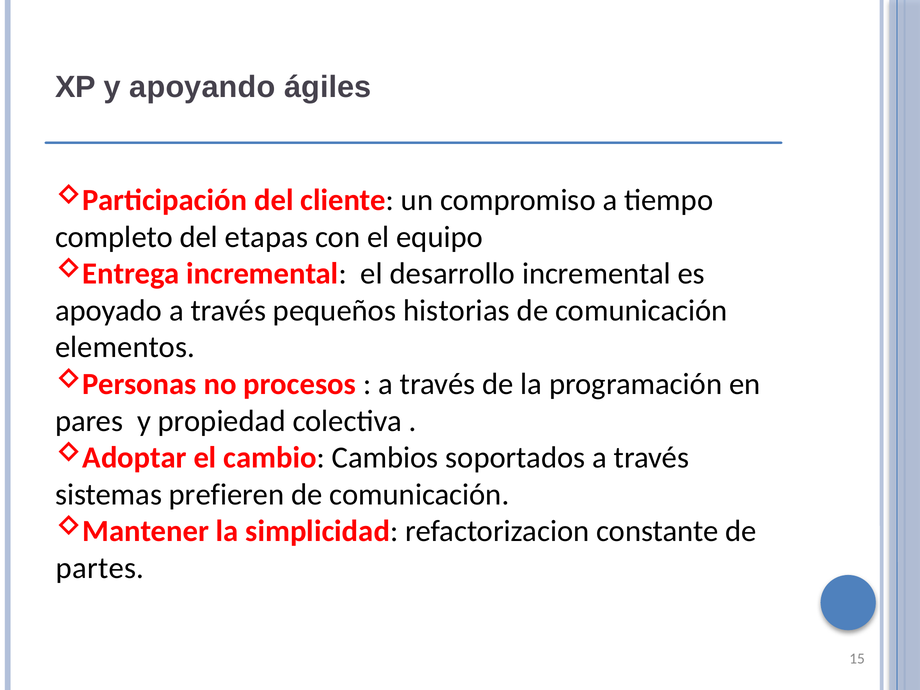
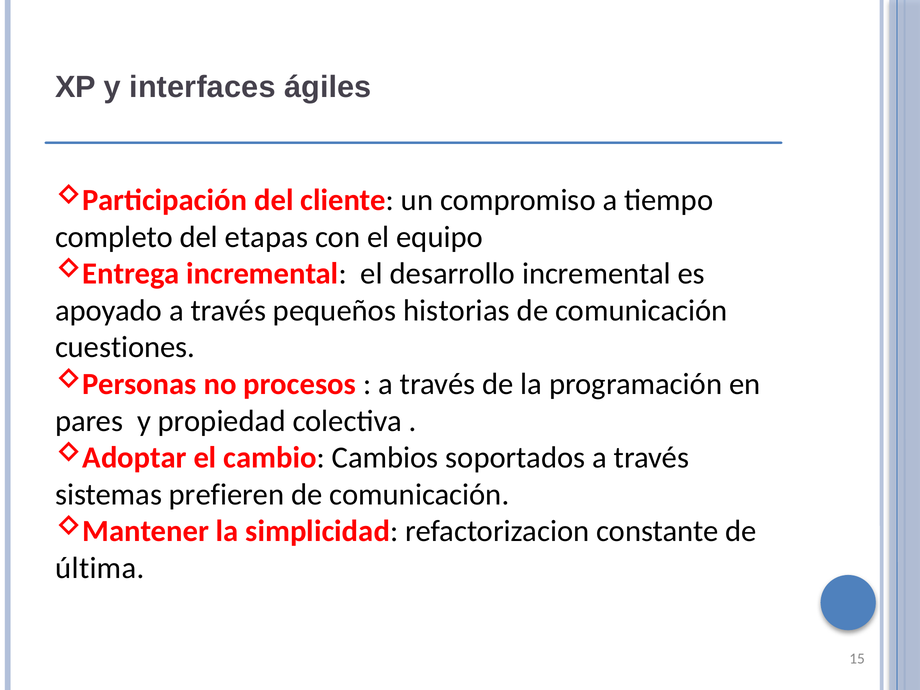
apoyando: apoyando -> interfaces (202, 87)
elementos: elementos -> cuestiones (125, 347)
partes: partes -> última (100, 568)
